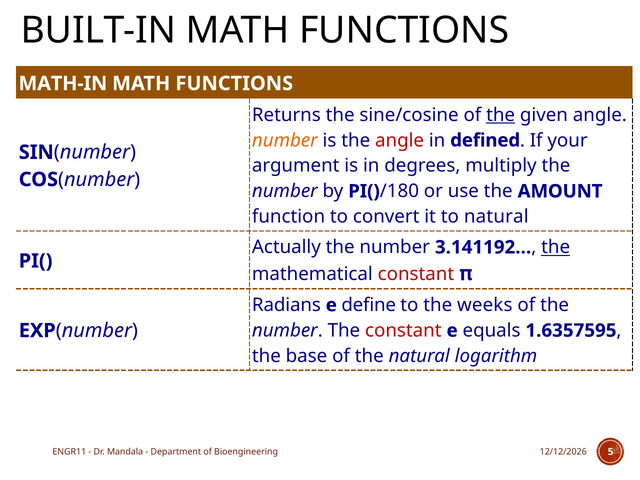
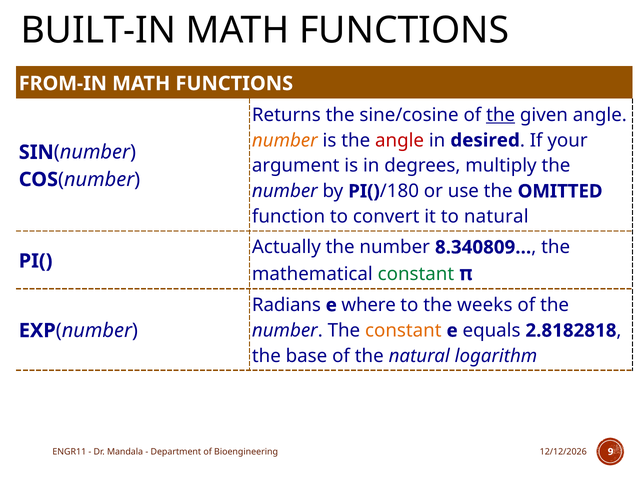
MATH-IN: MATH-IN -> FROM-IN (63, 84)
defined: defined -> desired (485, 140)
AMOUNT: AMOUNT -> OMITTED (560, 191)
3.141192…: 3.141192… -> 8.340809… (483, 247)
the underline: present -> none (556, 247)
constant colour: red -> green (416, 274)
define: define -> where (369, 305)
constant colour: red -> orange (403, 331)
1.6357595: 1.6357595 -> 2.8182818 (571, 331)
5: 5 -> 9 (611, 452)
